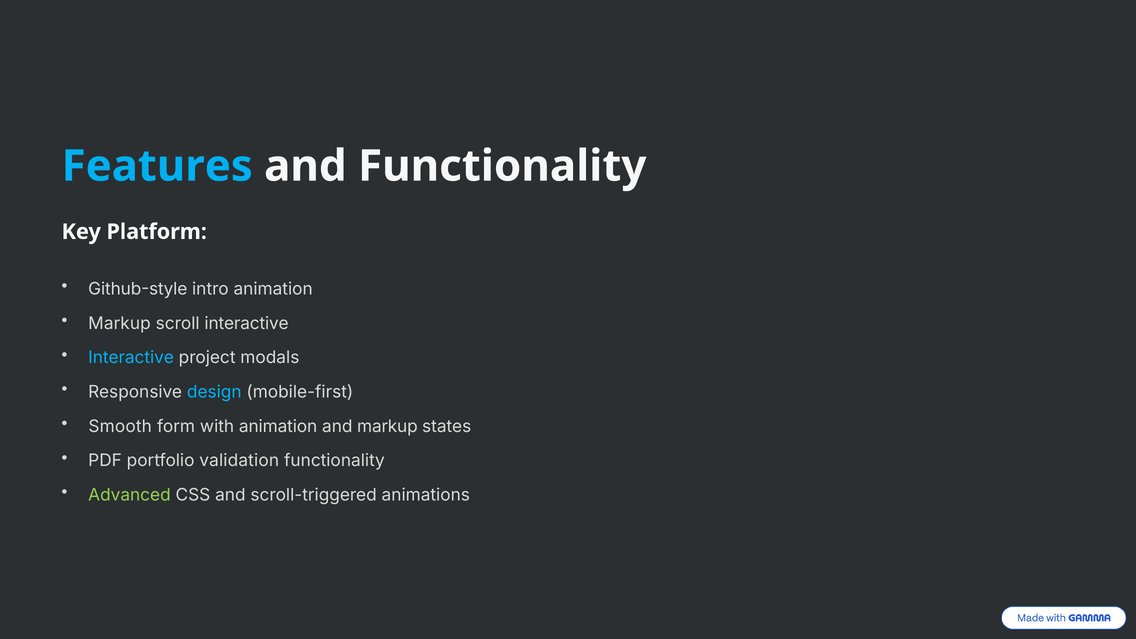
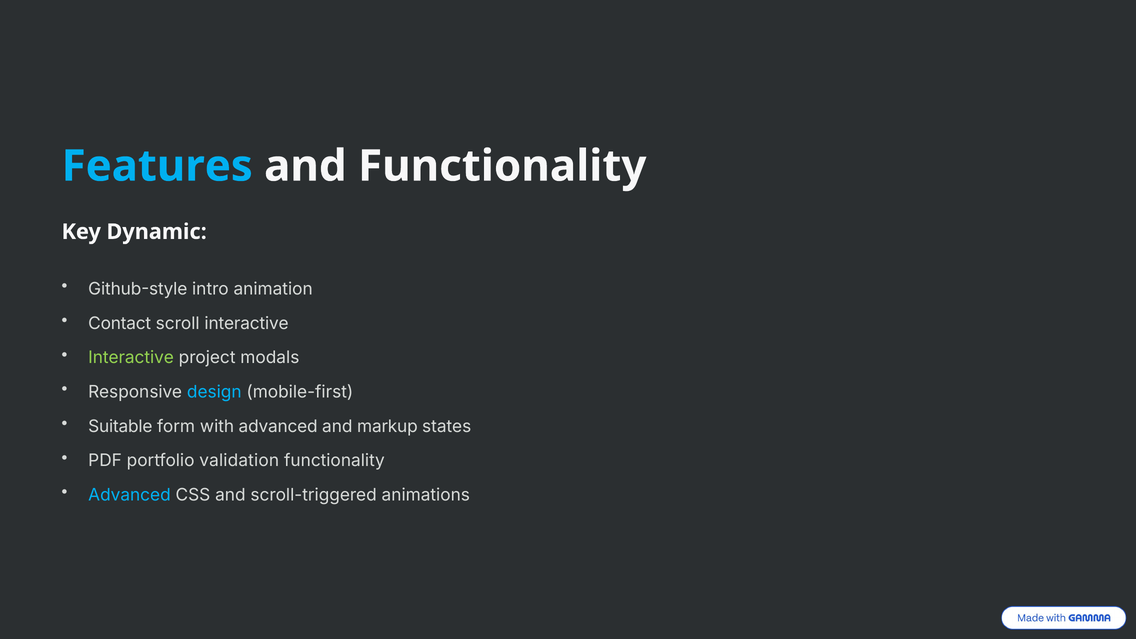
Platform: Platform -> Dynamic (157, 232)
Markup: Markup -> Contact (120, 323)
Interactive colour: light blue -> light green (131, 358)
Smooth: Smooth -> Suitable (120, 426)
with animation: animation -> advanced (278, 426)
Advanced colour: light green -> light blue (129, 495)
